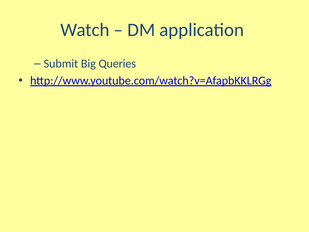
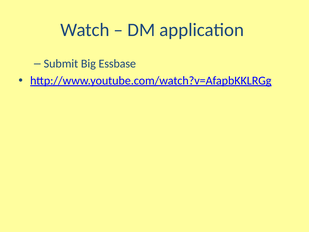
Queries: Queries -> Essbase (117, 64)
